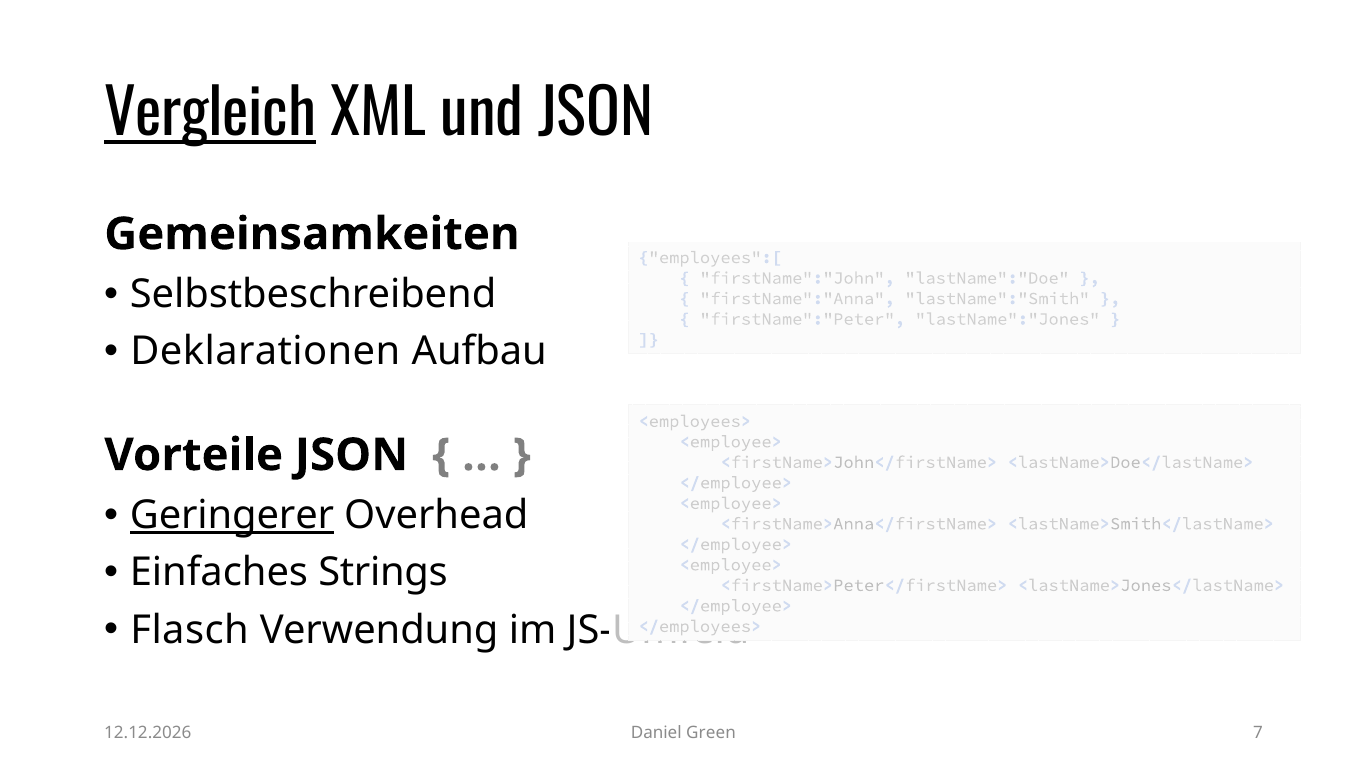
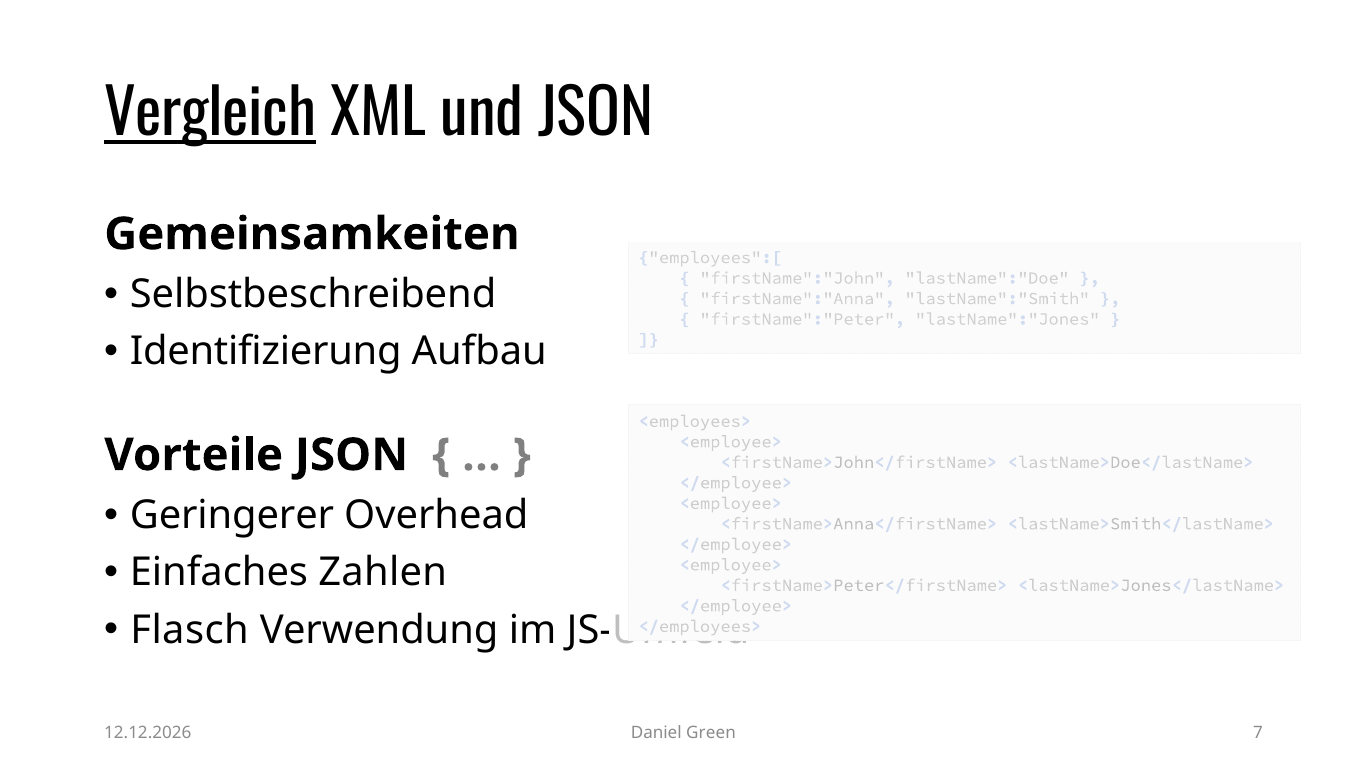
Deklarationen: Deklarationen -> Identifizierung (266, 352)
Geringerer underline: present -> none (232, 515)
Strings: Strings -> Zahlen (383, 573)
